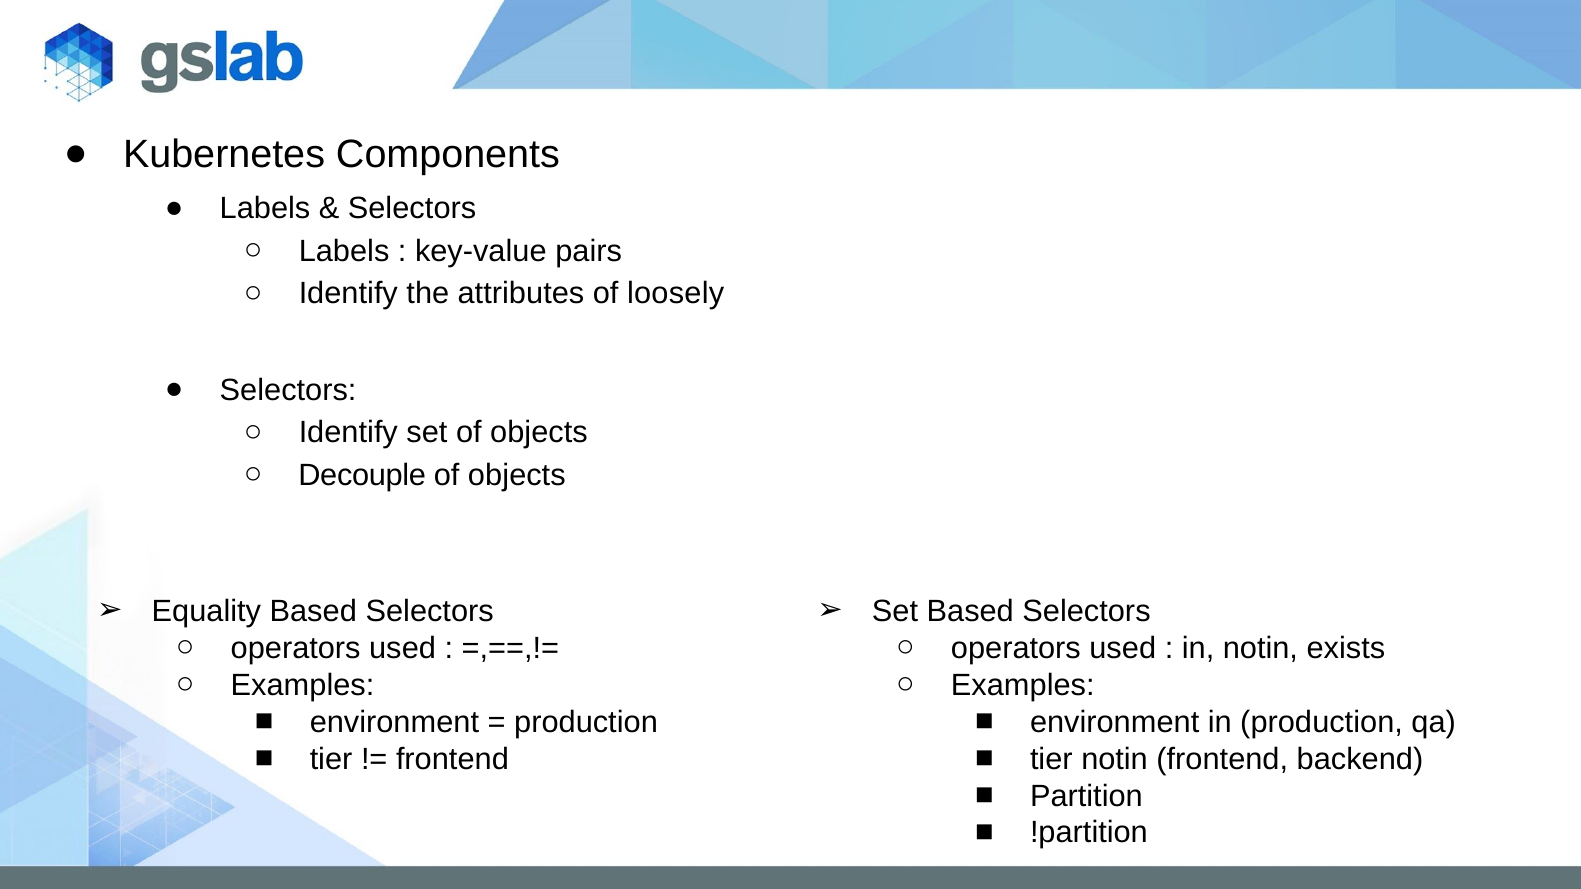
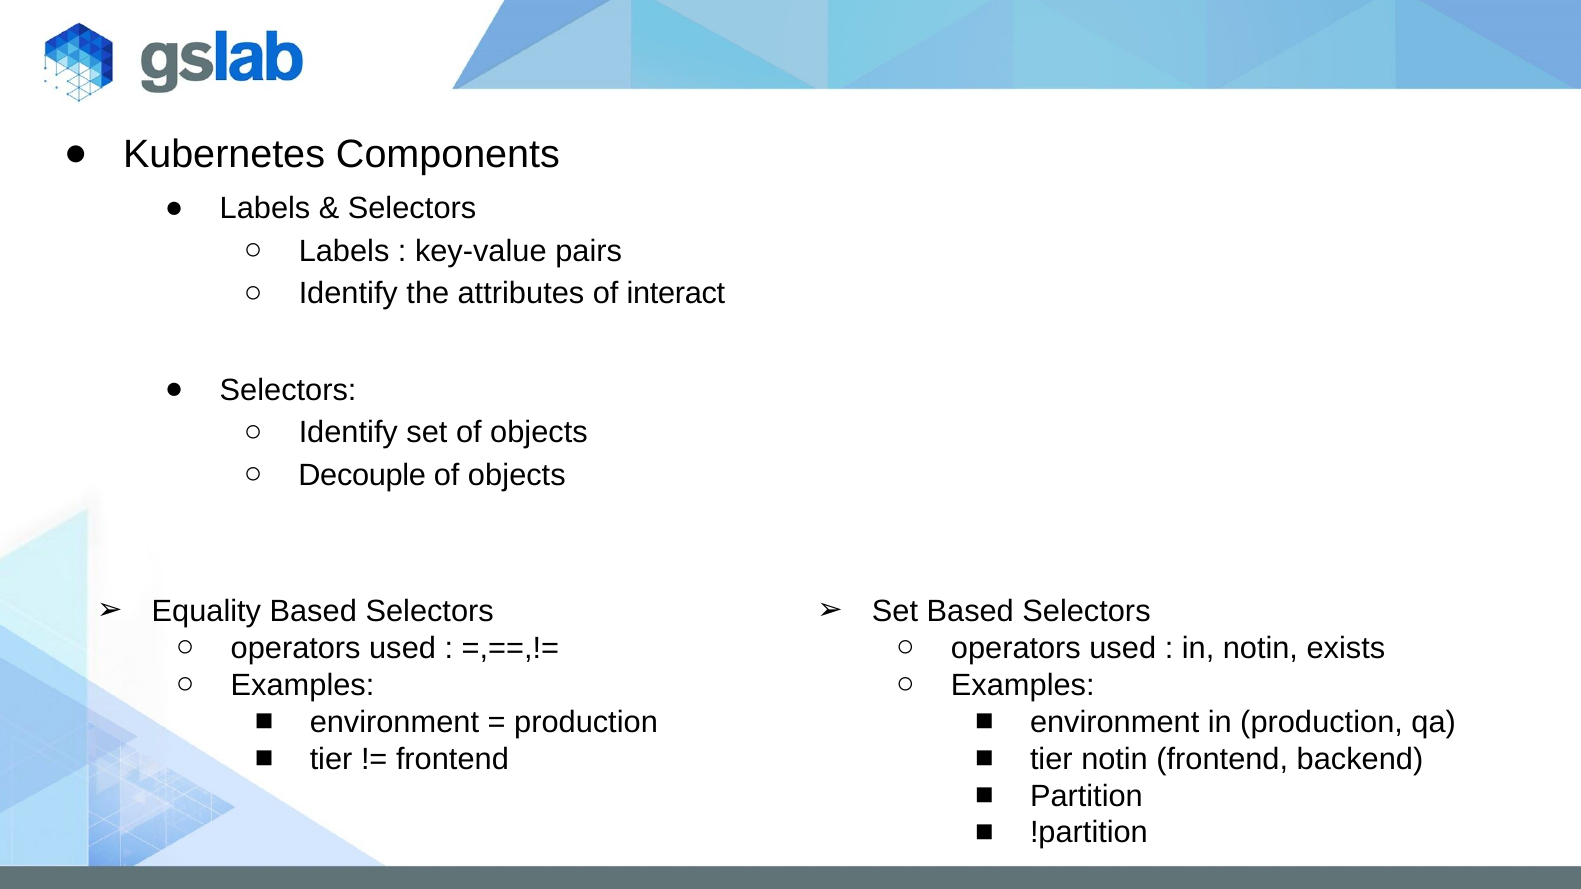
loosely: loosely -> interact (676, 294)
